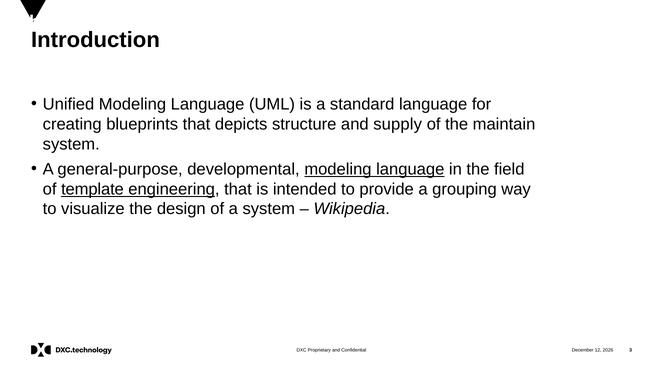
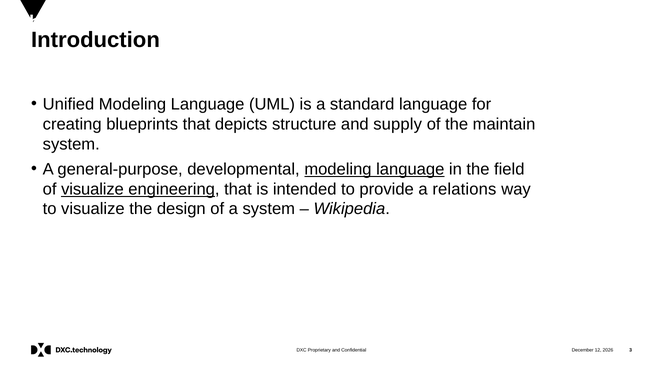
of template: template -> visualize (92, 189)
grouping: grouping -> relations (464, 189)
